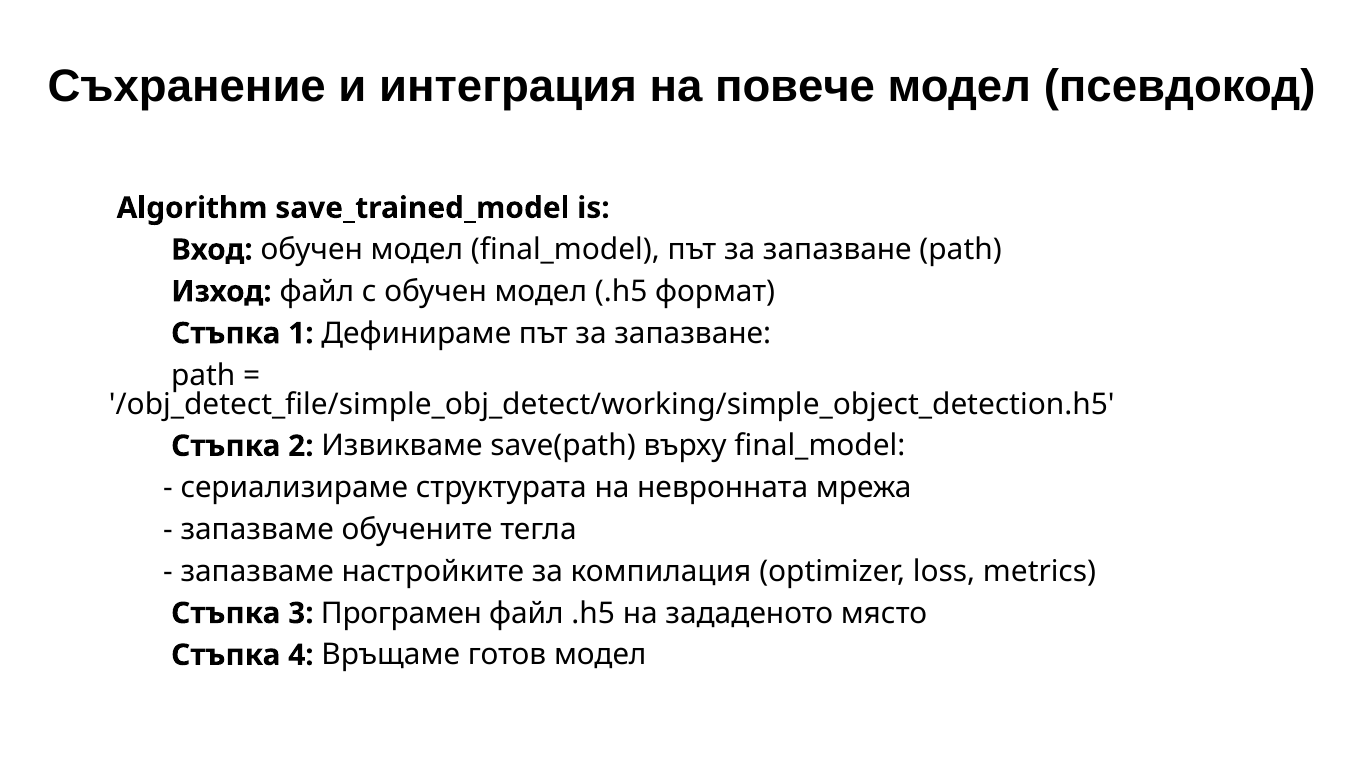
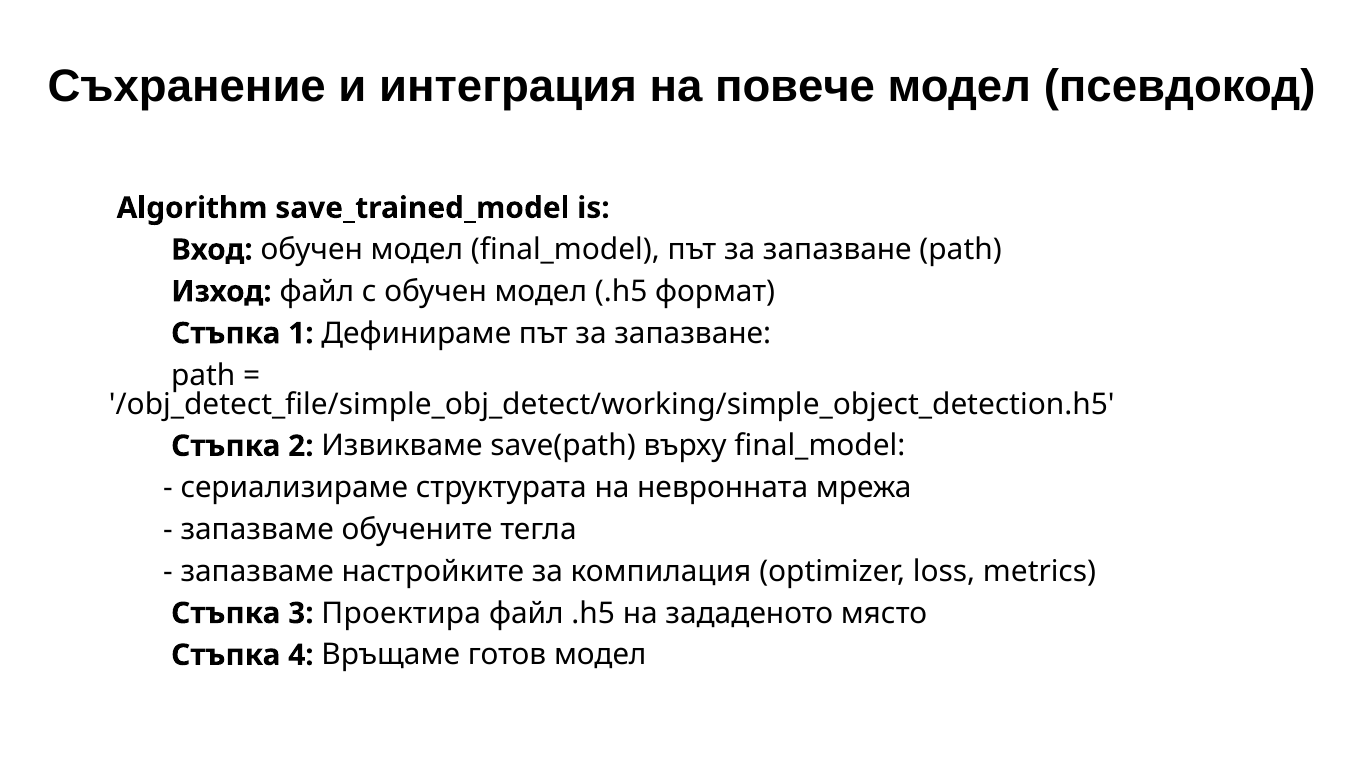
Програмен: Програмен -> Проектира (401, 614)
